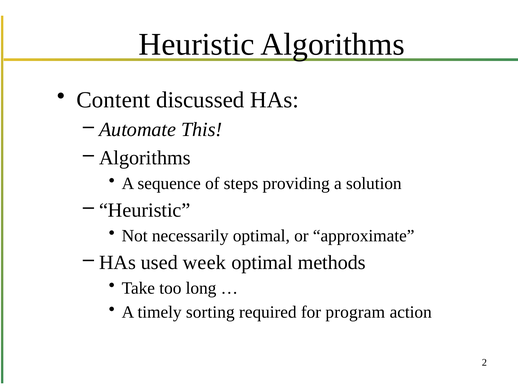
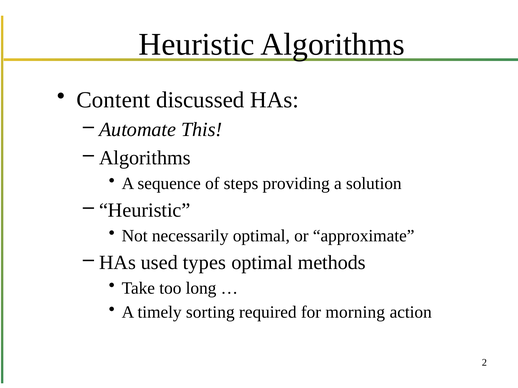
week: week -> types (204, 263)
program: program -> morning (355, 313)
